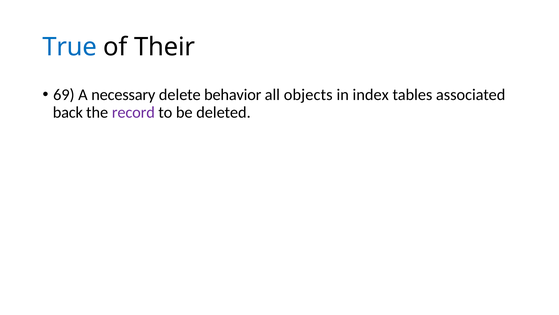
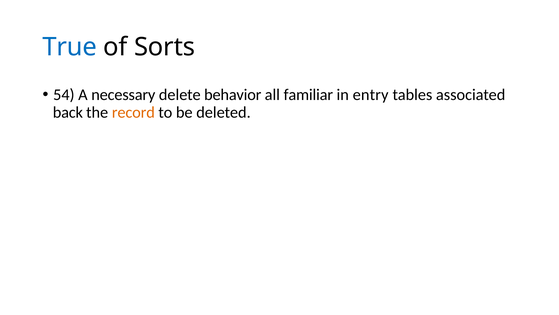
Their: Their -> Sorts (165, 47)
69: 69 -> 54 (64, 95)
objects: objects -> familiar (308, 95)
index: index -> entry (371, 95)
record colour: purple -> orange (133, 112)
